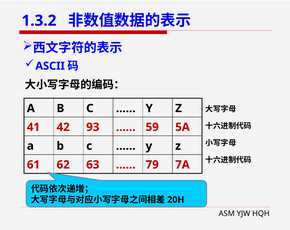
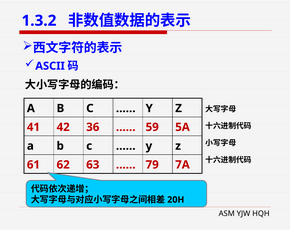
93: 93 -> 36 (93, 127)
